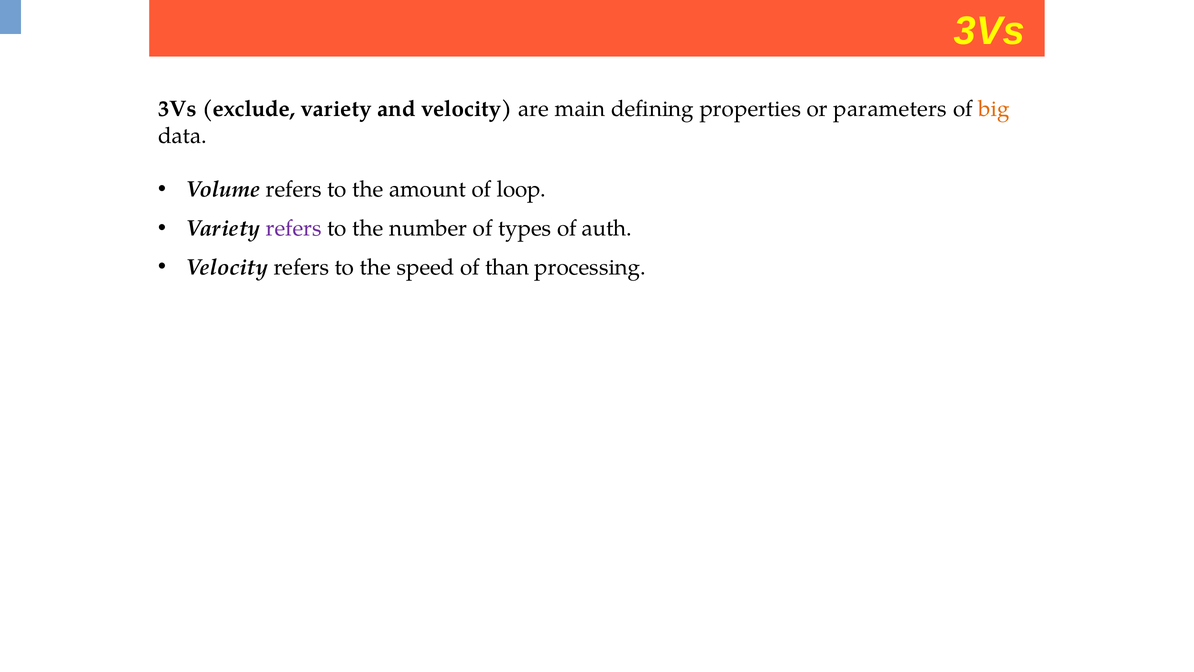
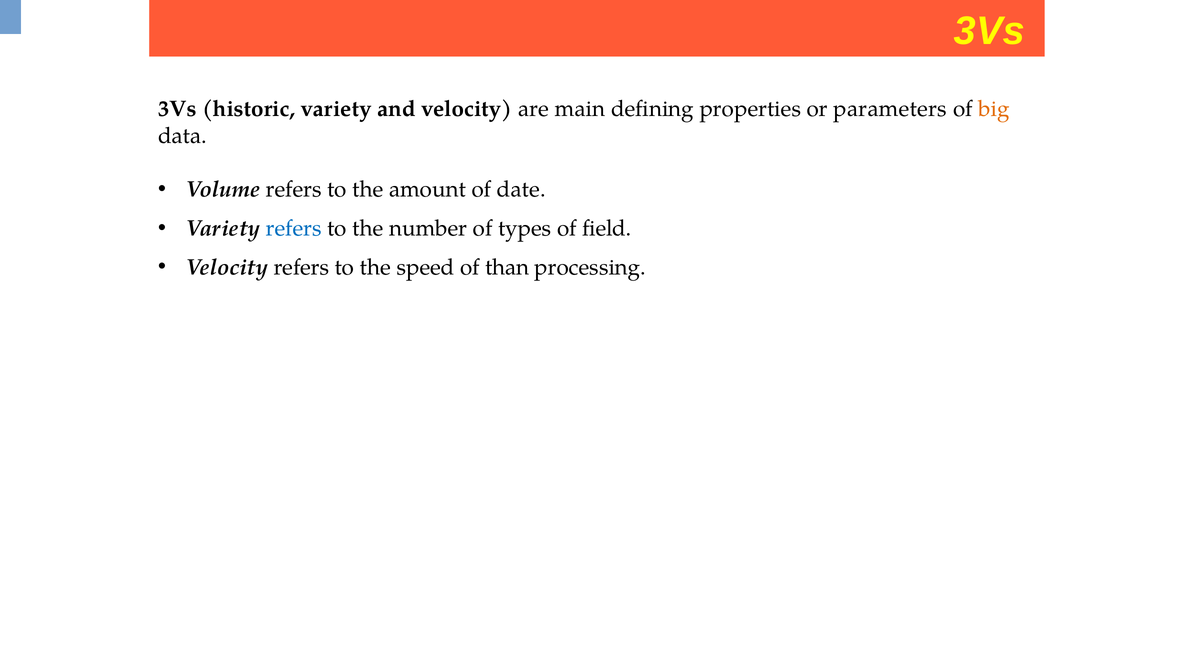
exclude: exclude -> historic (249, 109)
loop: loop -> date (521, 189)
refers colour: purple -> blue (294, 228)
auth: auth -> field (607, 228)
